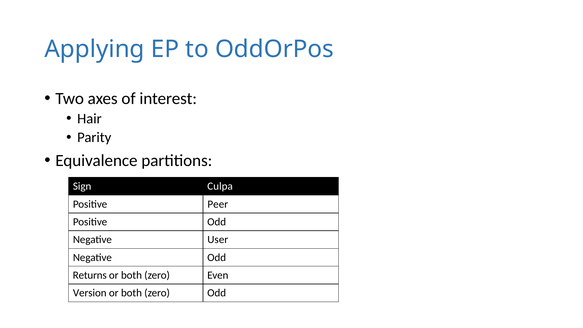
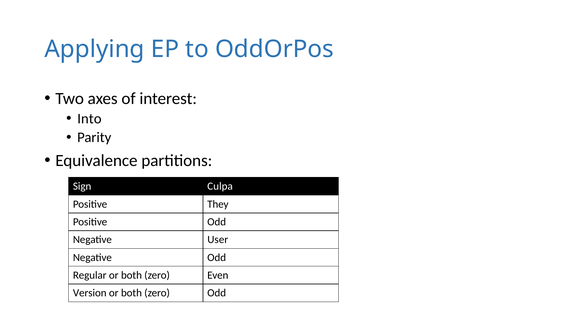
Hair: Hair -> Into (89, 119)
Peer: Peer -> They (218, 204)
Returns: Returns -> Regular (90, 275)
